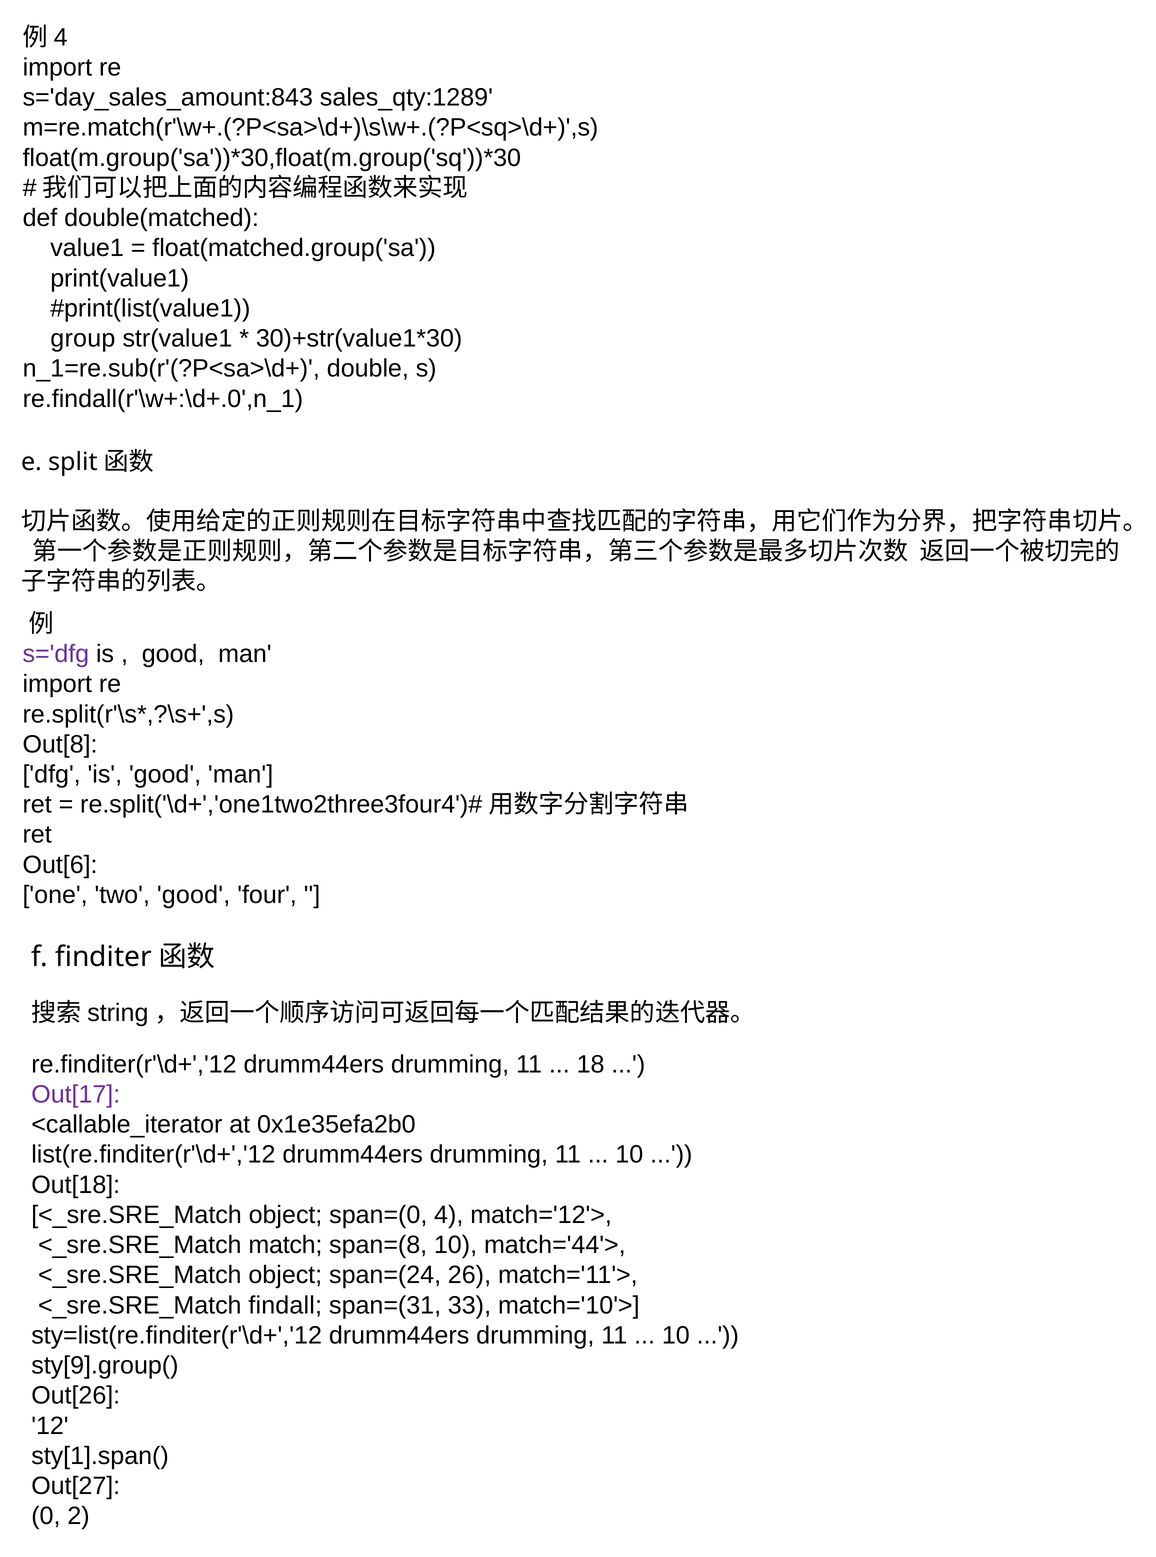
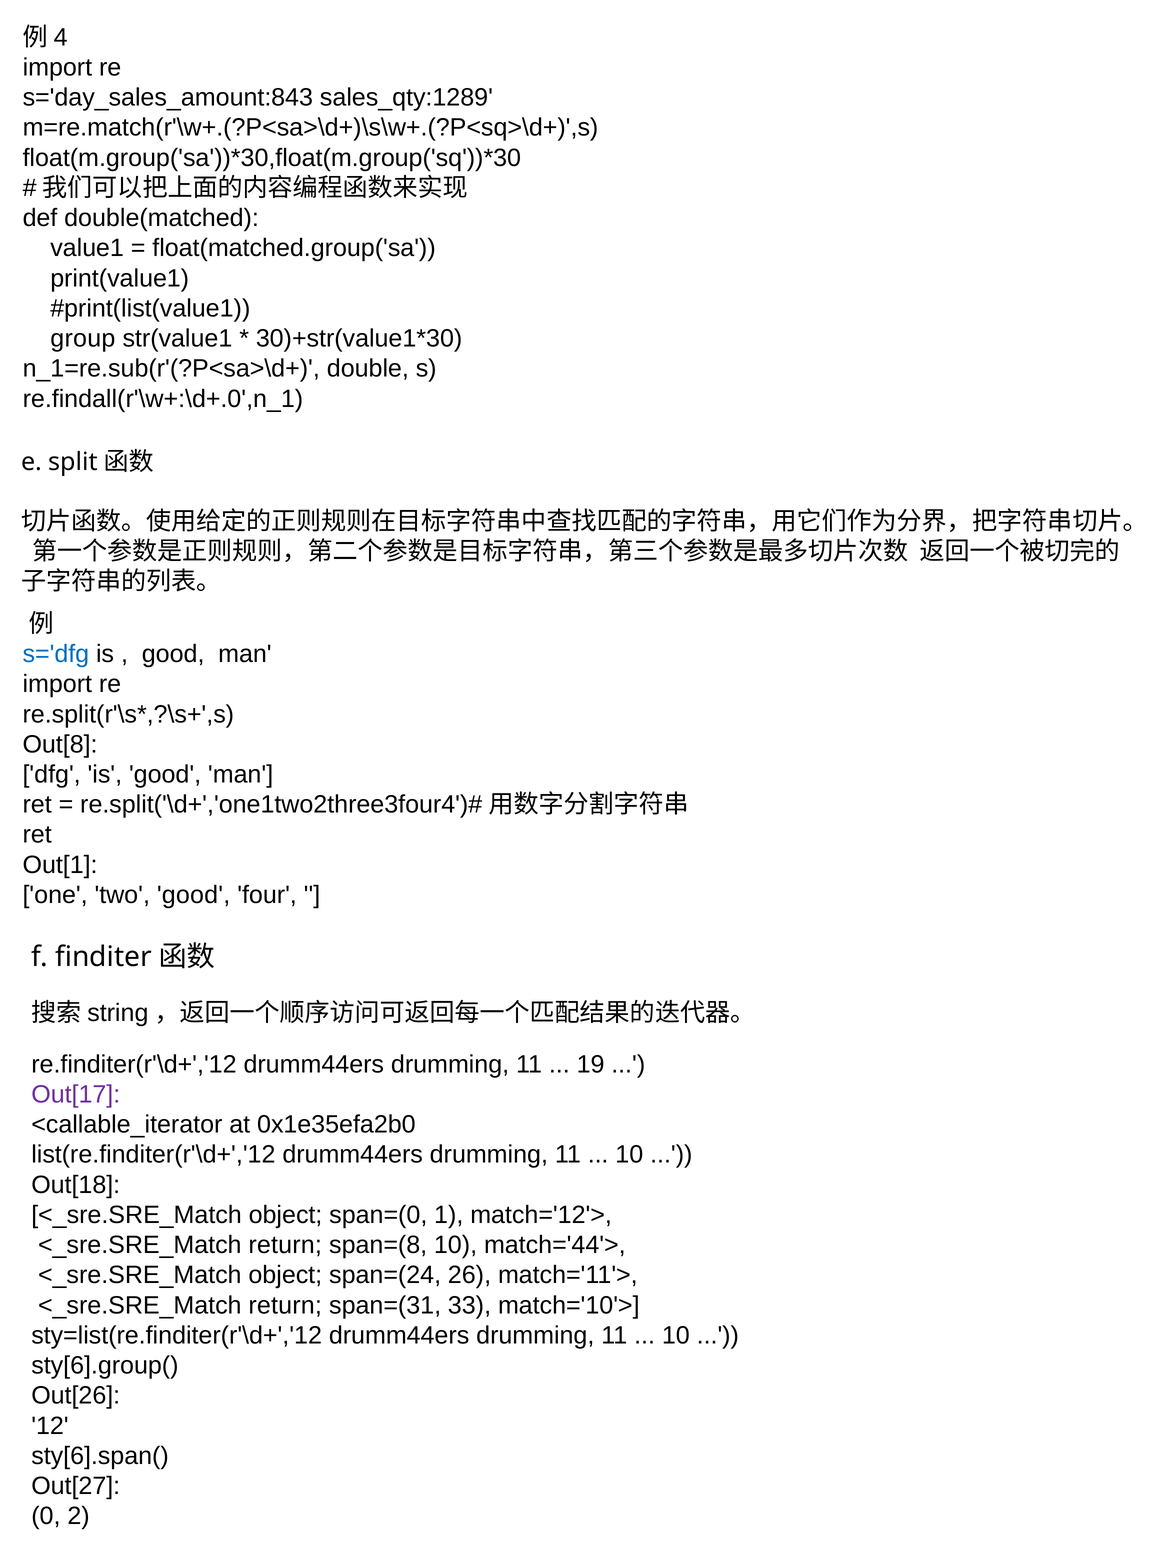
s='dfg colour: purple -> blue (56, 654)
Out[6: Out[6 -> Out[1 (60, 864)
18: 18 -> 19 (591, 1064)
4: 4 -> 1 (449, 1214)
match: match -> return (285, 1244)
findall: findall -> return (285, 1305)
sty[9].group(: sty[9].group( -> sty[6].group( (105, 1365)
sty[1].span(: sty[1].span( -> sty[6].span( (100, 1455)
